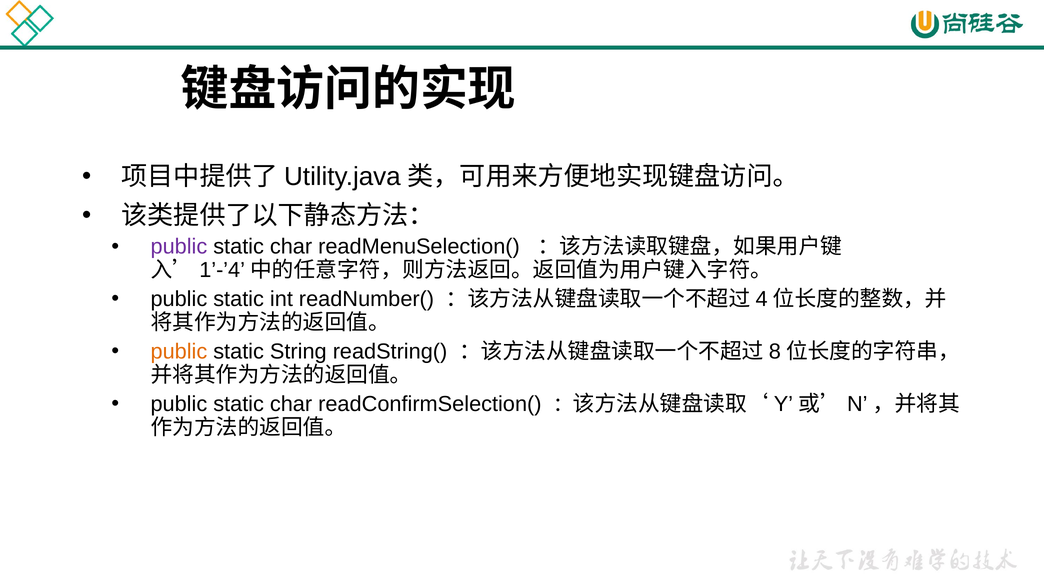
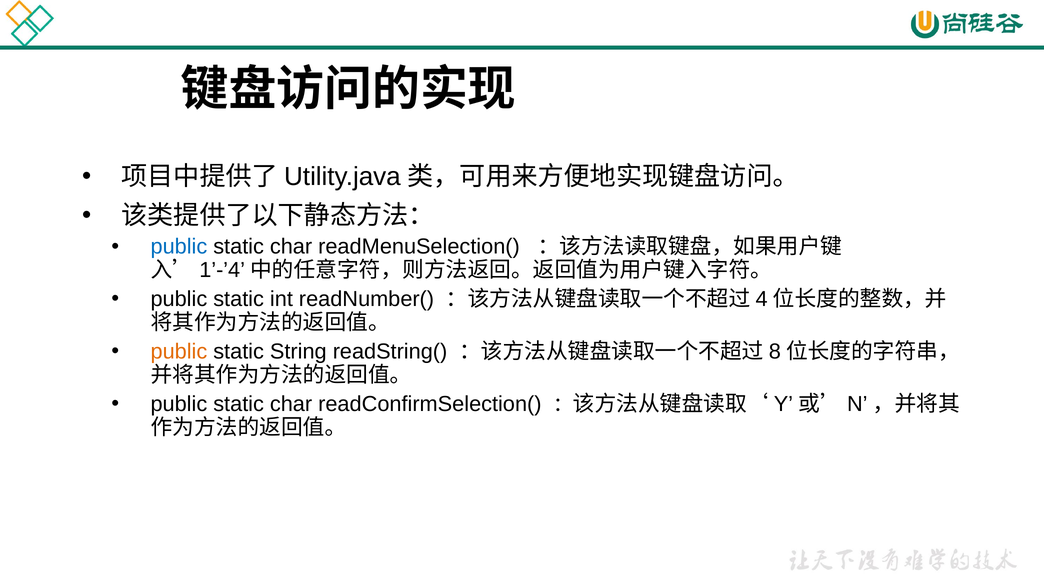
public colour: purple -> blue (179, 247)
